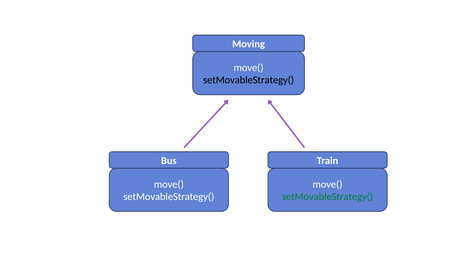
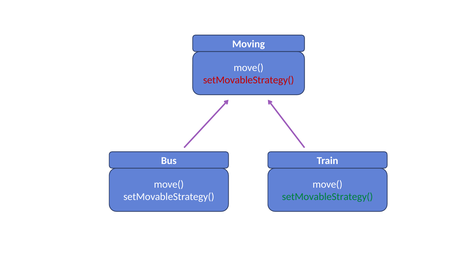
setMovableStrategy( colour: black -> red (249, 80)
